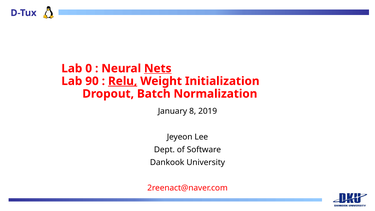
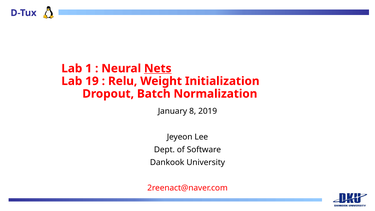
0: 0 -> 1 (89, 68)
90: 90 -> 19 (92, 81)
Relu underline: present -> none (123, 81)
